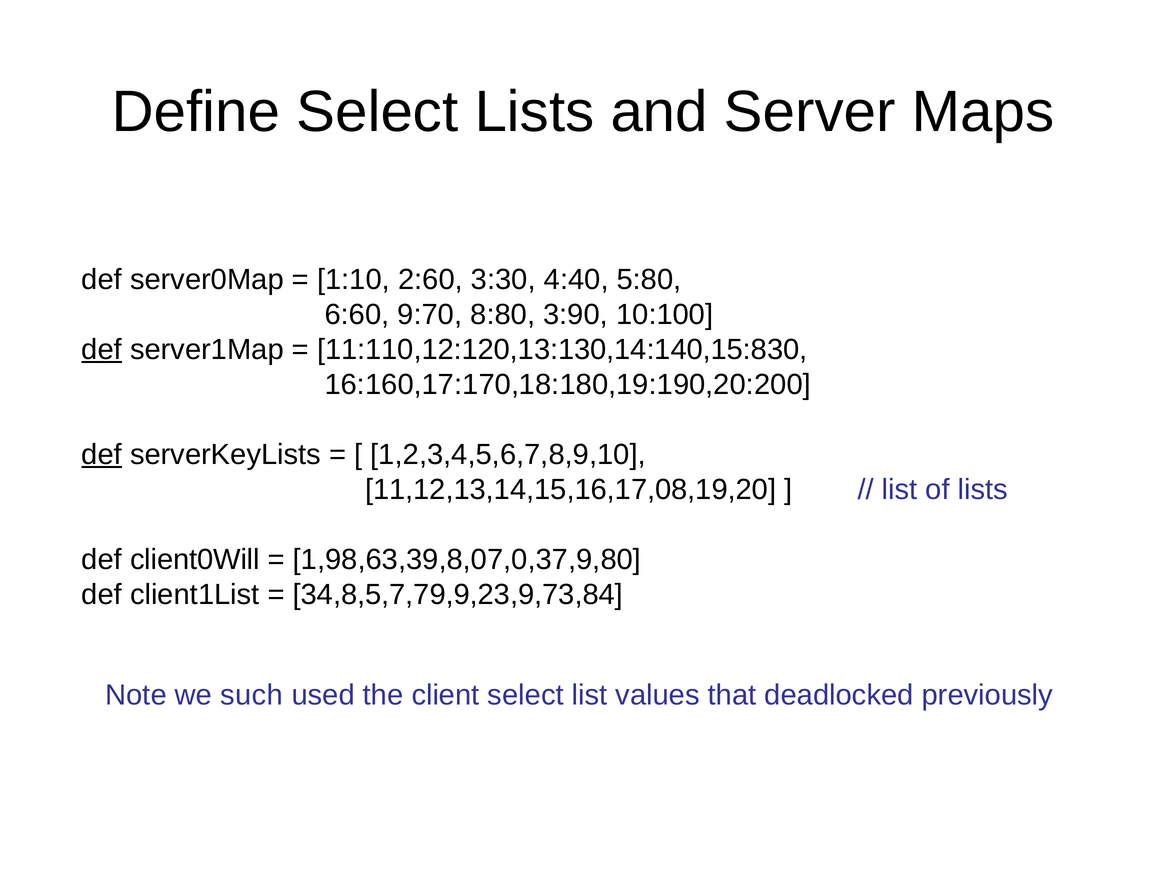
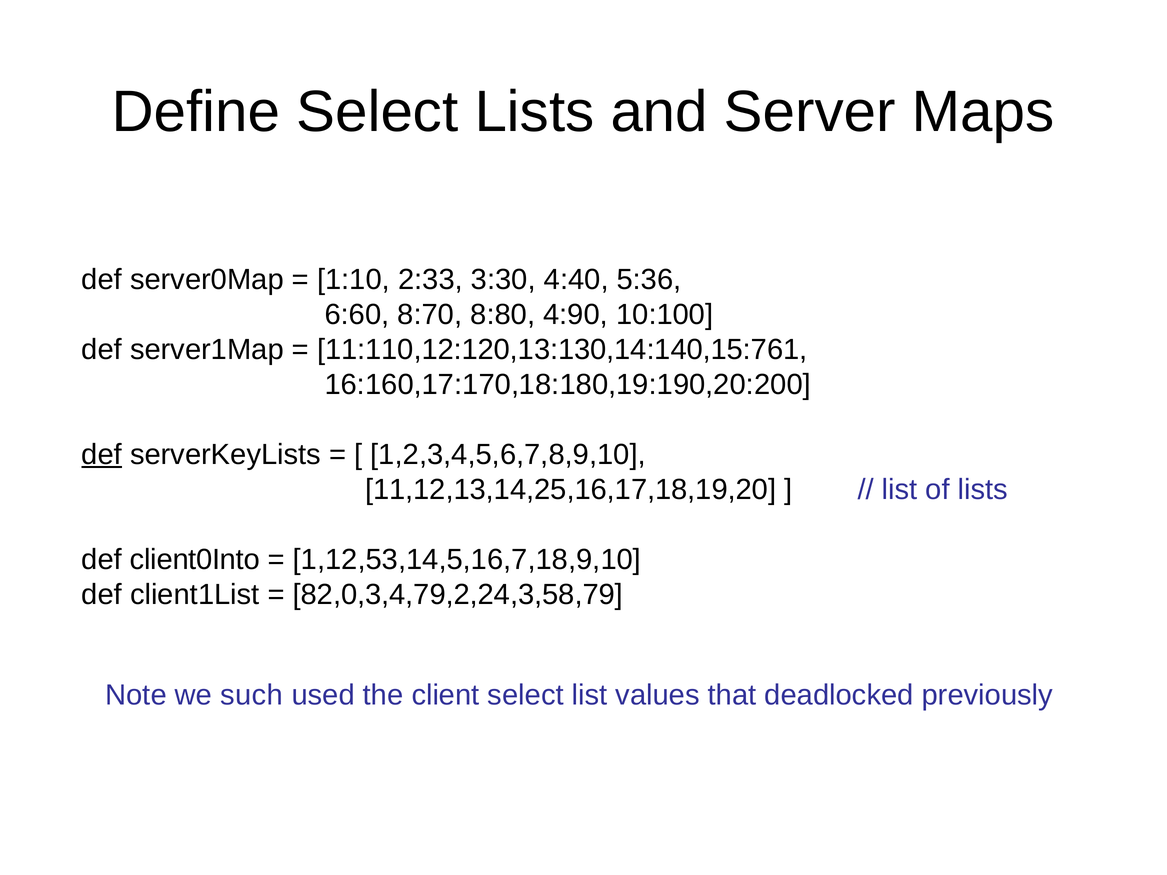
2:60: 2:60 -> 2:33 (430, 279)
5:80: 5:80 -> 5:36 (649, 279)
9:70: 9:70 -> 8:70 (430, 314)
3:90: 3:90 -> 4:90 (576, 314)
def underline: present -> none (102, 349)
11:110,12:120,13:130,14:140,15:830: 11:110,12:120,13:130,14:140,15:830 -> 11:110,12:120,13:130,14:140,15:761 (562, 349)
11,12,13,14,15,16,17,08,19,20: 11,12,13,14,15,16,17,08,19,20 -> 11,12,13,14,25,16,17,18,19,20 (571, 490)
client0Will: client0Will -> client0Into (195, 560)
1,98,63,39,8,07,0,37,9,80: 1,98,63,39,8,07,0,37,9,80 -> 1,12,53,14,5,16,7,18,9,10 (467, 560)
34,8,5,7,79,9,23,9,73,84: 34,8,5,7,79,9,23,9,73,84 -> 82,0,3,4,79,2,24,3,58,79 (458, 595)
